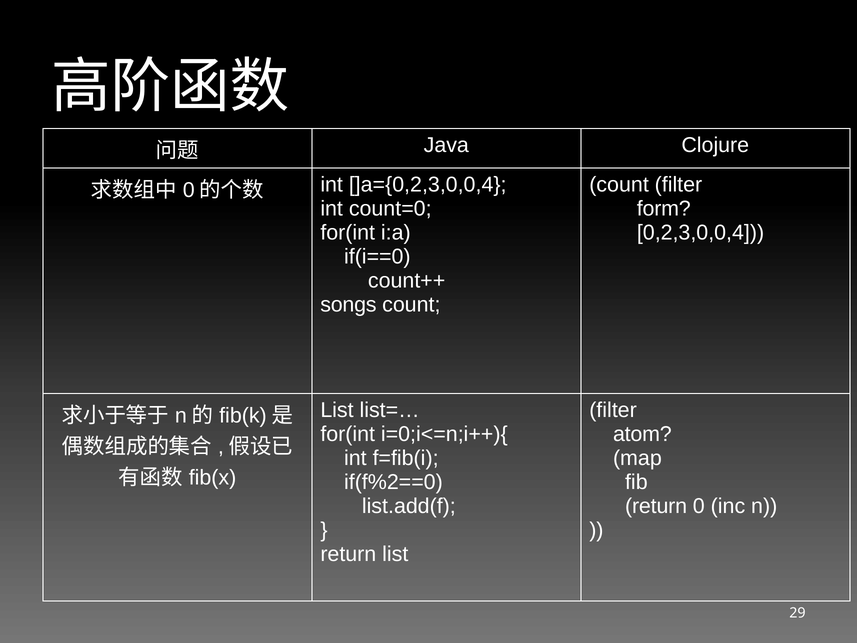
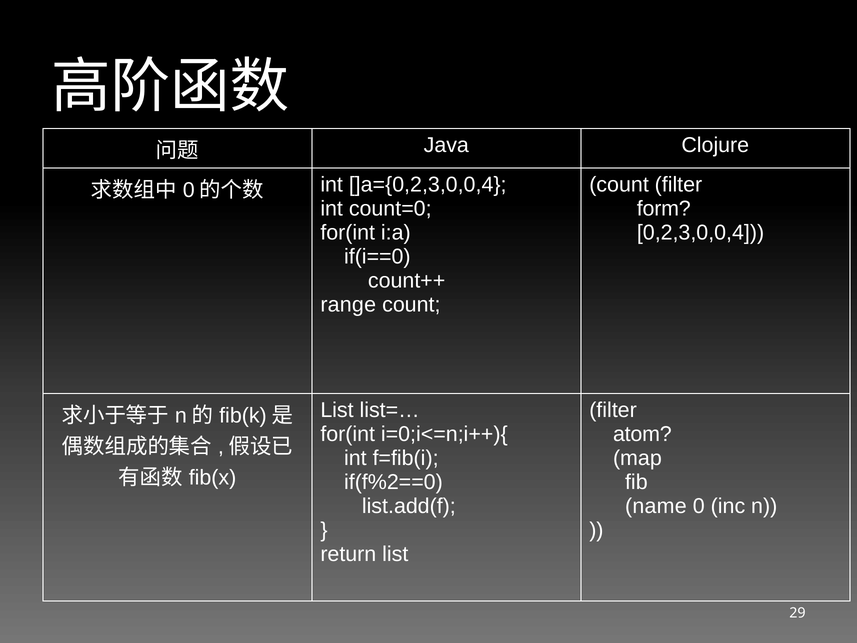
songs: songs -> range (348, 305)
return: return -> name (656, 506)
